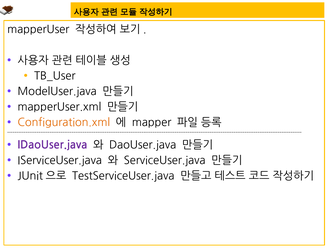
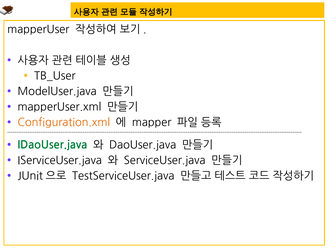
IDaoUser.java colour: purple -> green (52, 145)
